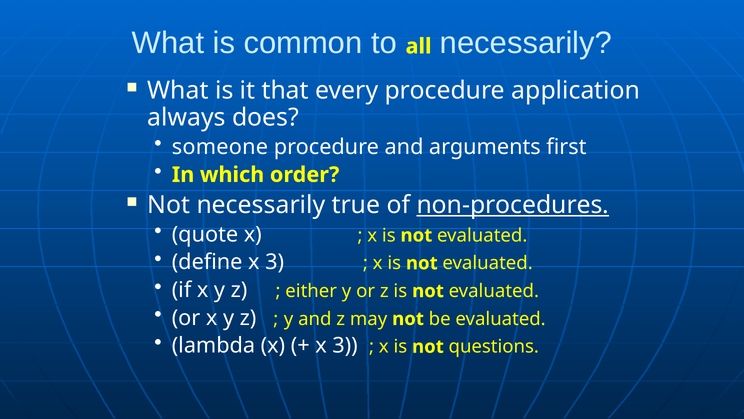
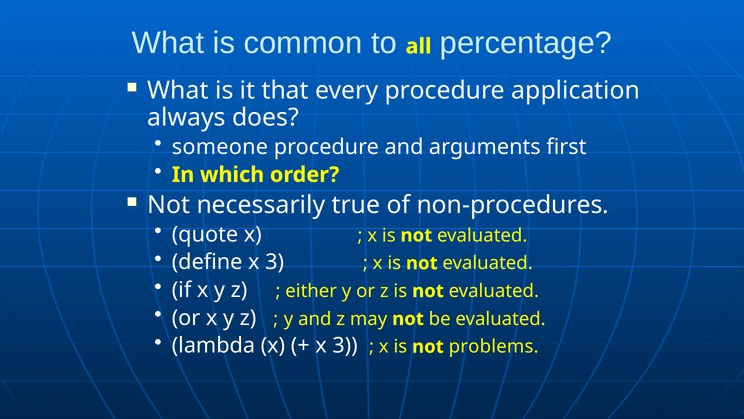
all necessarily: necessarily -> percentage (526, 43)
non-procedures underline: present -> none (513, 205)
questions: questions -> problems (494, 346)
